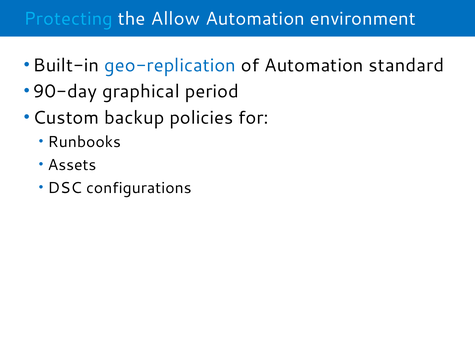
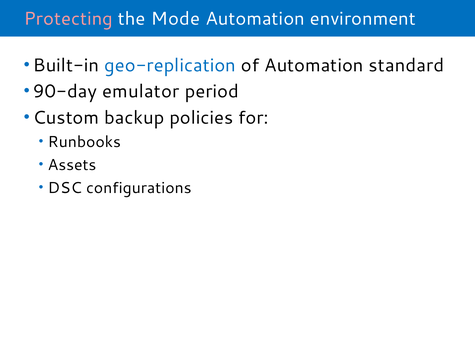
Protecting colour: light blue -> pink (68, 19)
Allow: Allow -> Mode (175, 19)
graphical: graphical -> emulator (141, 92)
